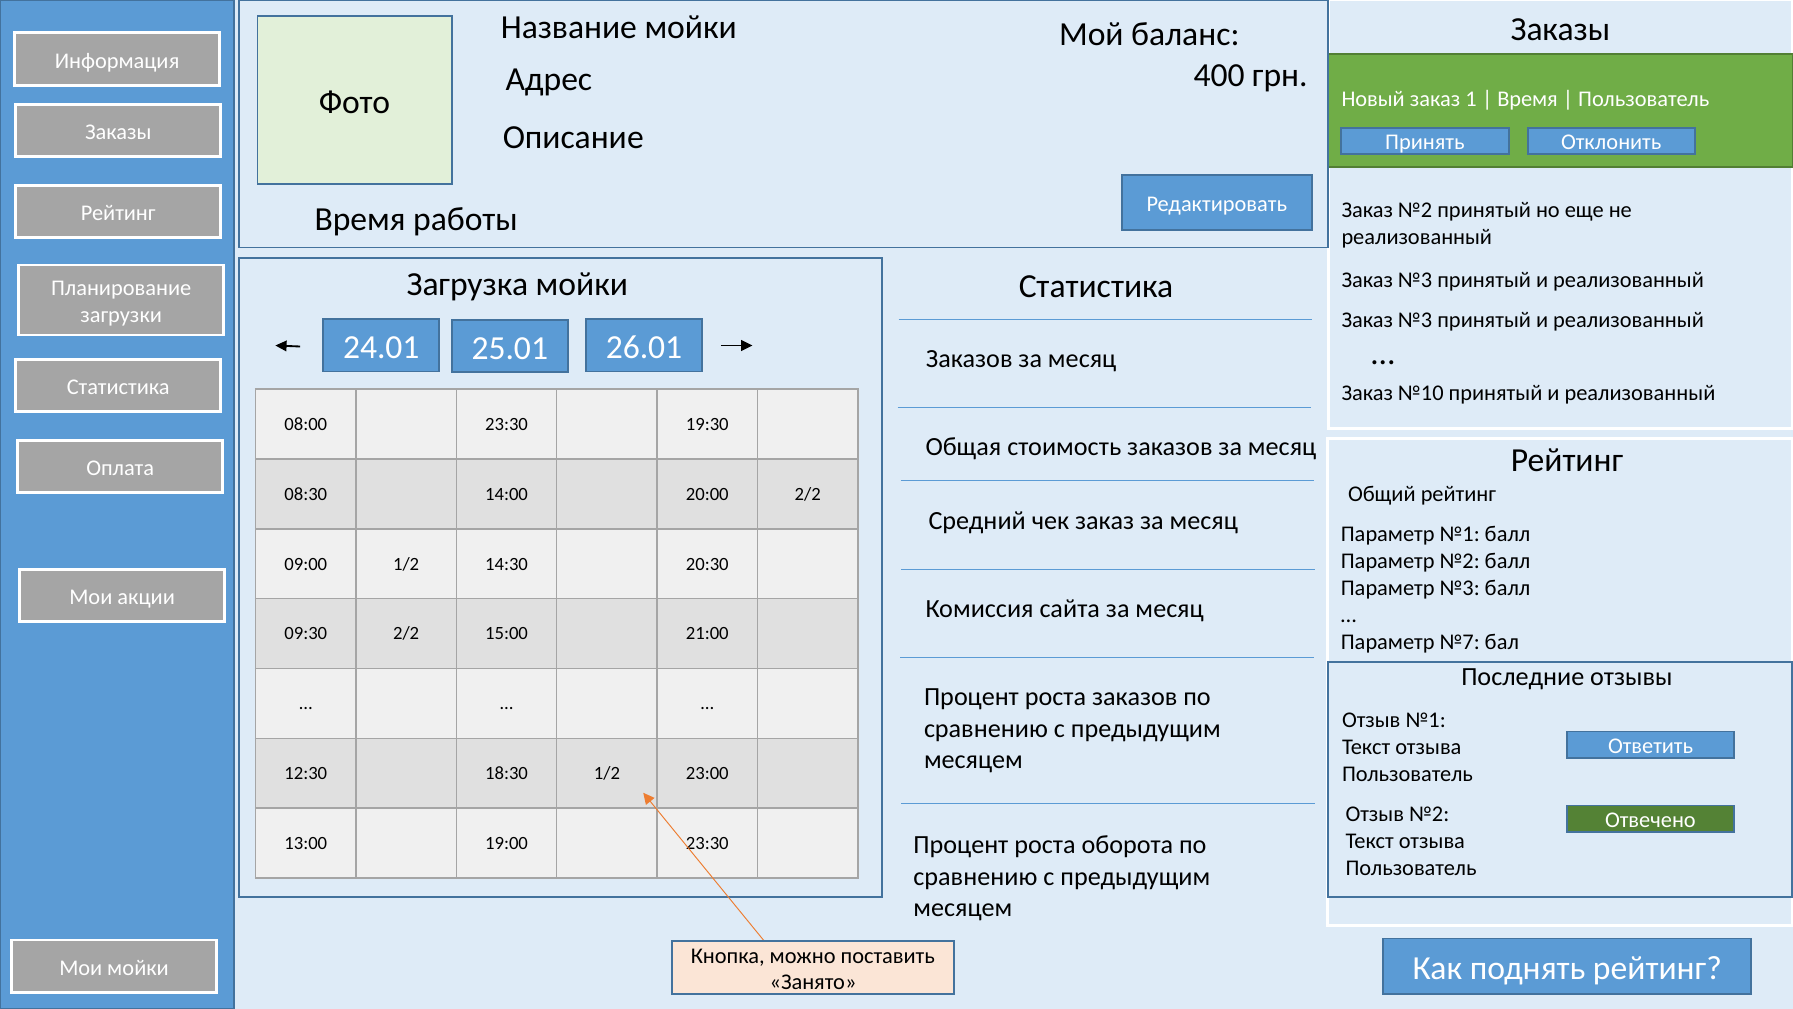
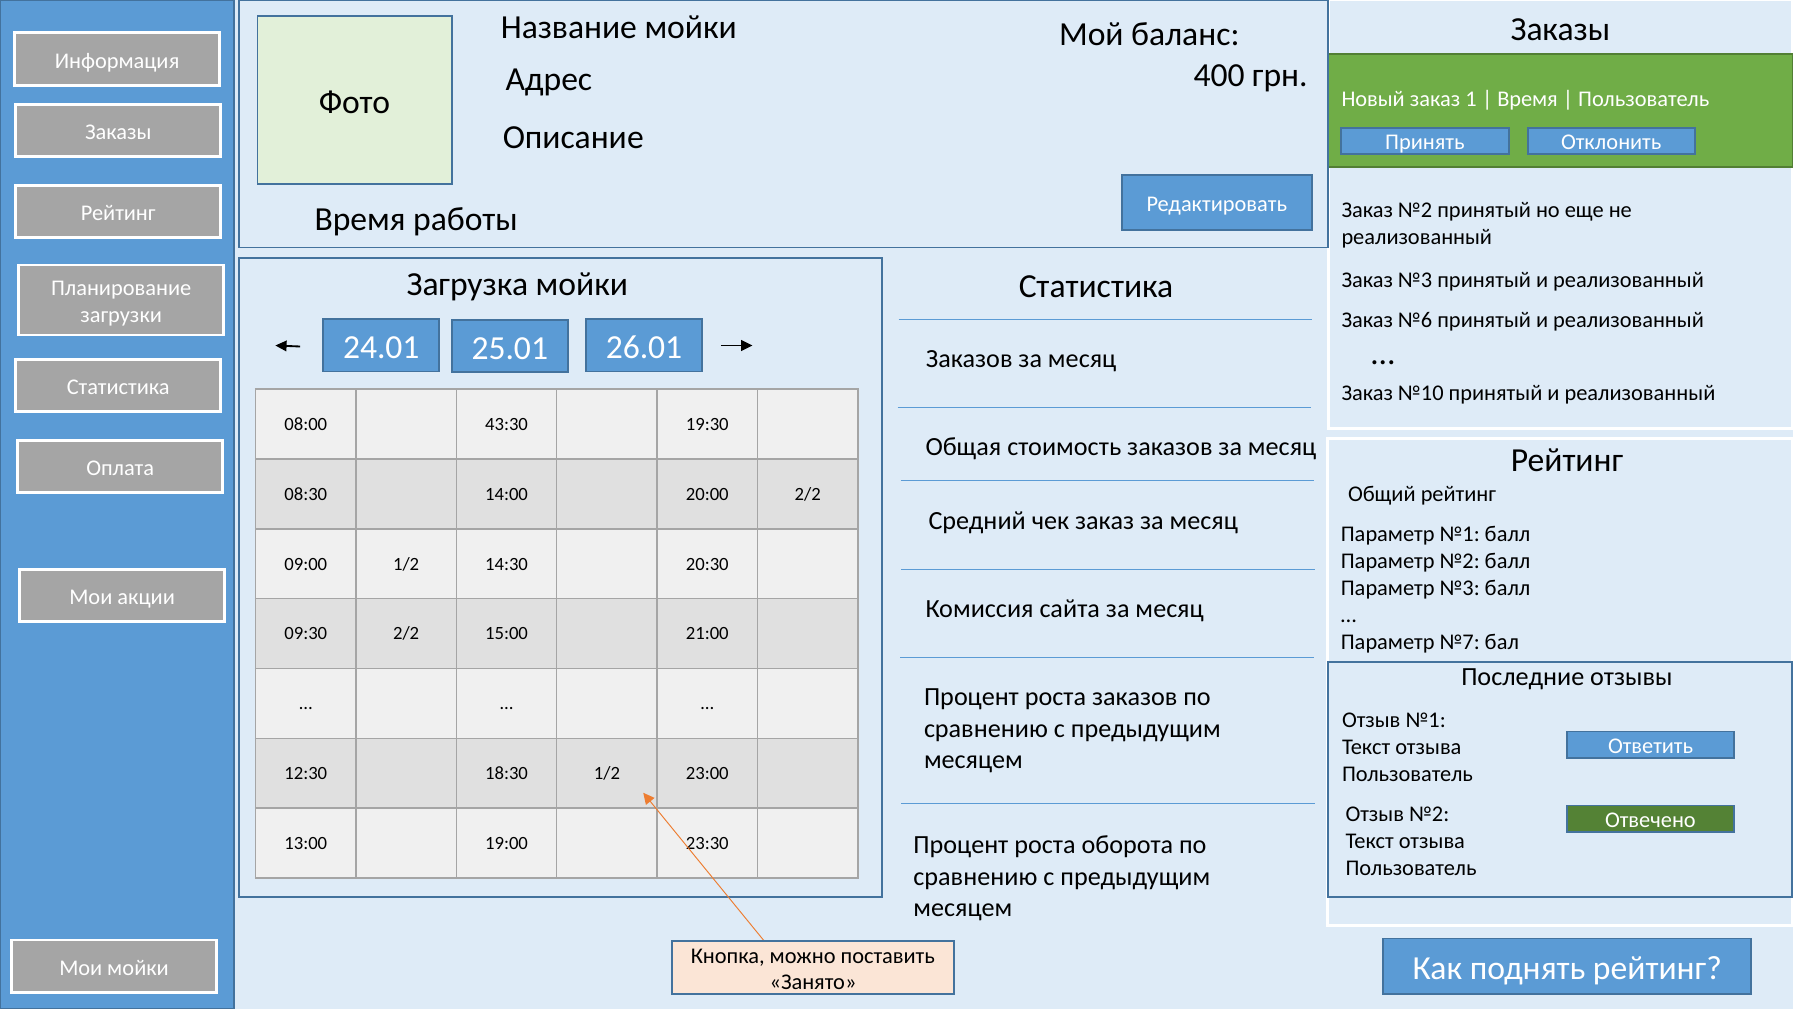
№3: №3 -> №6 (1415, 320)
08:00 23:30: 23:30 -> 43:30 (507, 424)
